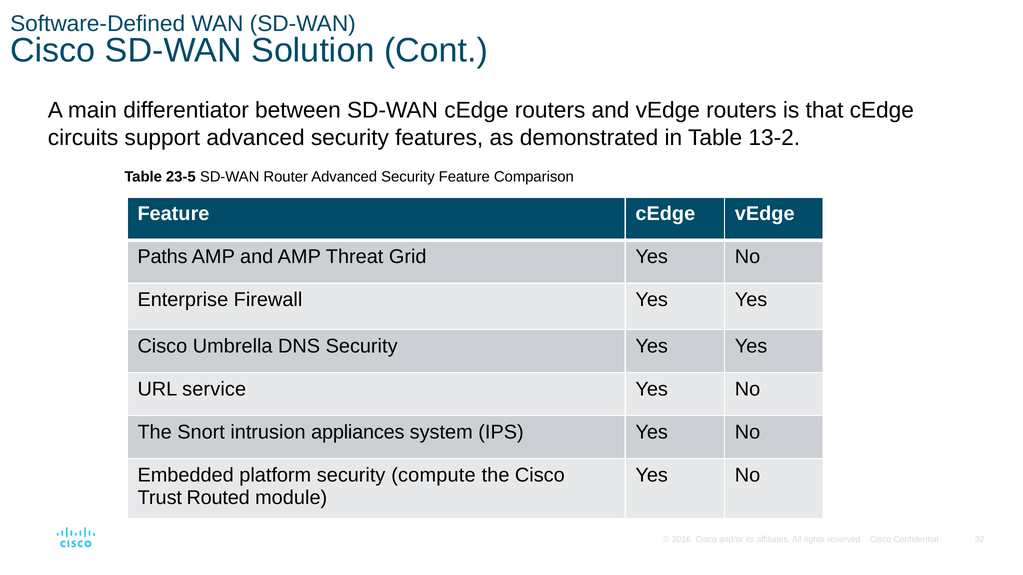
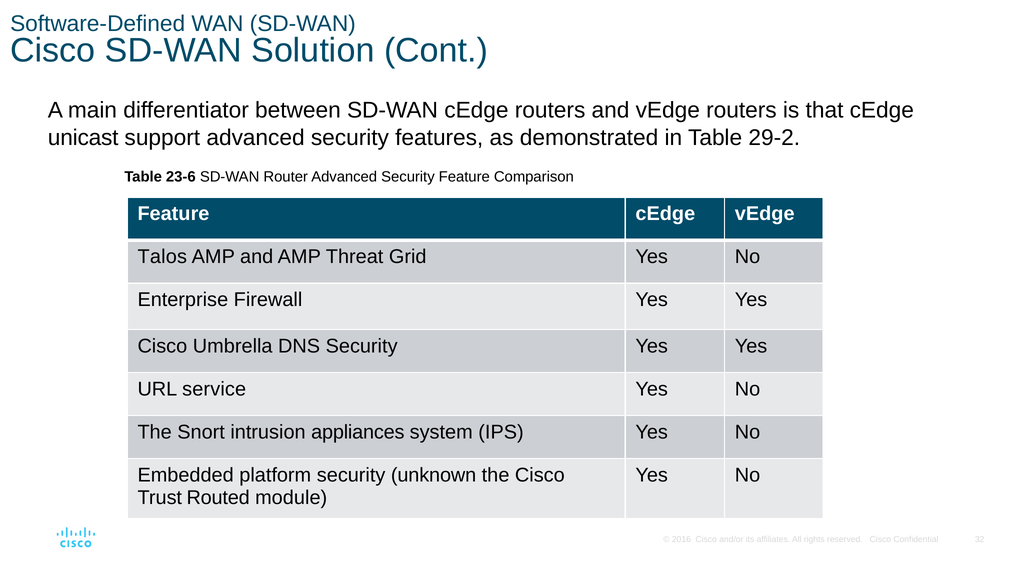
circuits: circuits -> unicast (83, 138)
13-2: 13-2 -> 29-2 (774, 138)
23-5: 23-5 -> 23-6 (181, 177)
Paths: Paths -> Talos (162, 257)
compute: compute -> unknown (434, 475)
